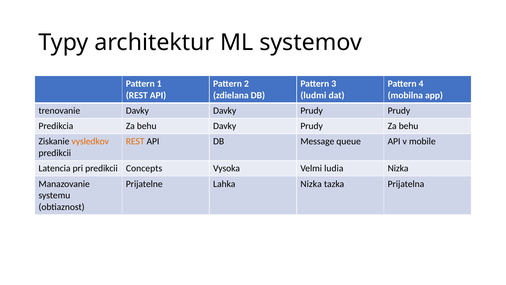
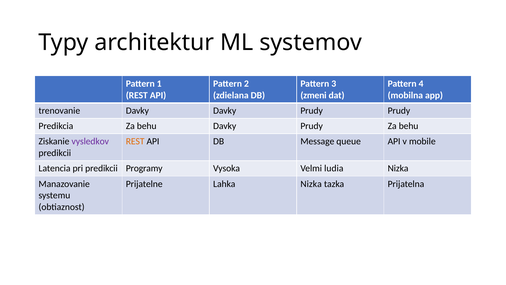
ludmi: ludmi -> zmeni (313, 95)
vysledkov colour: orange -> purple (90, 141)
Concepts: Concepts -> Programy (144, 168)
